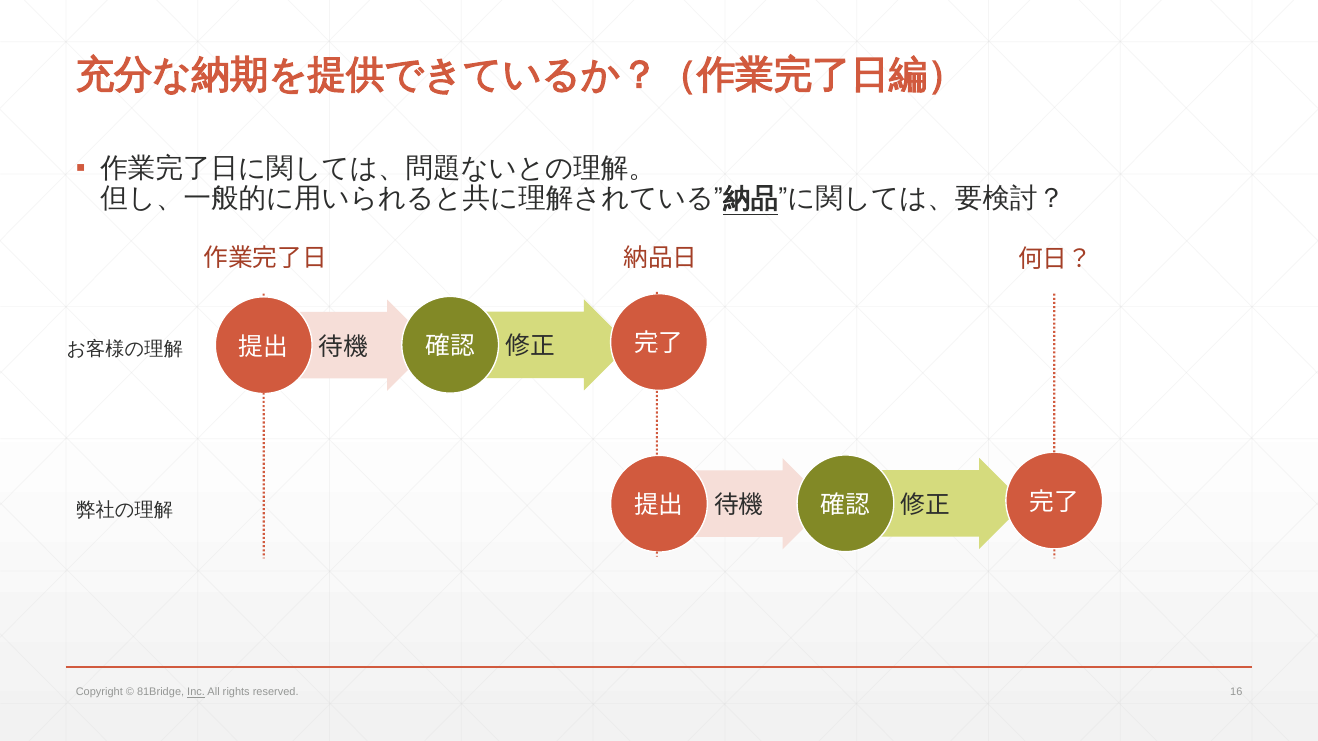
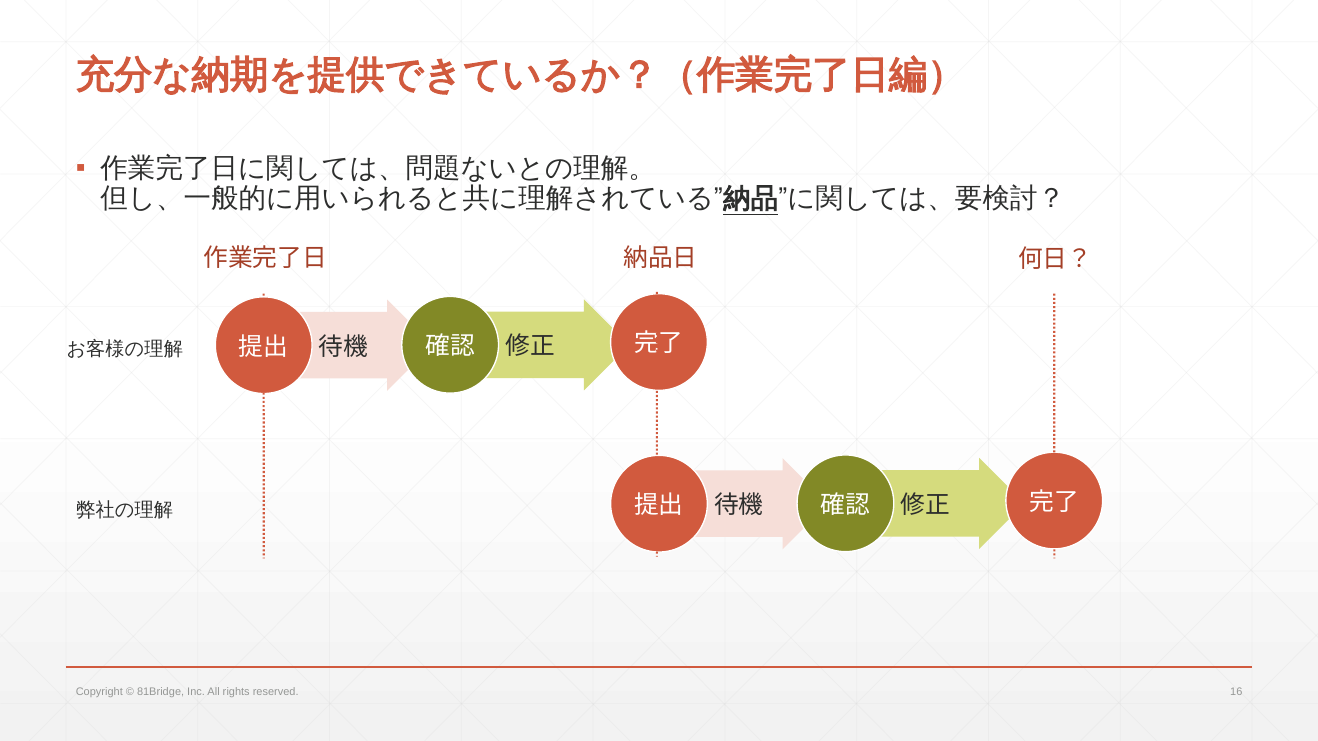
Inc underline: present -> none (196, 693)
